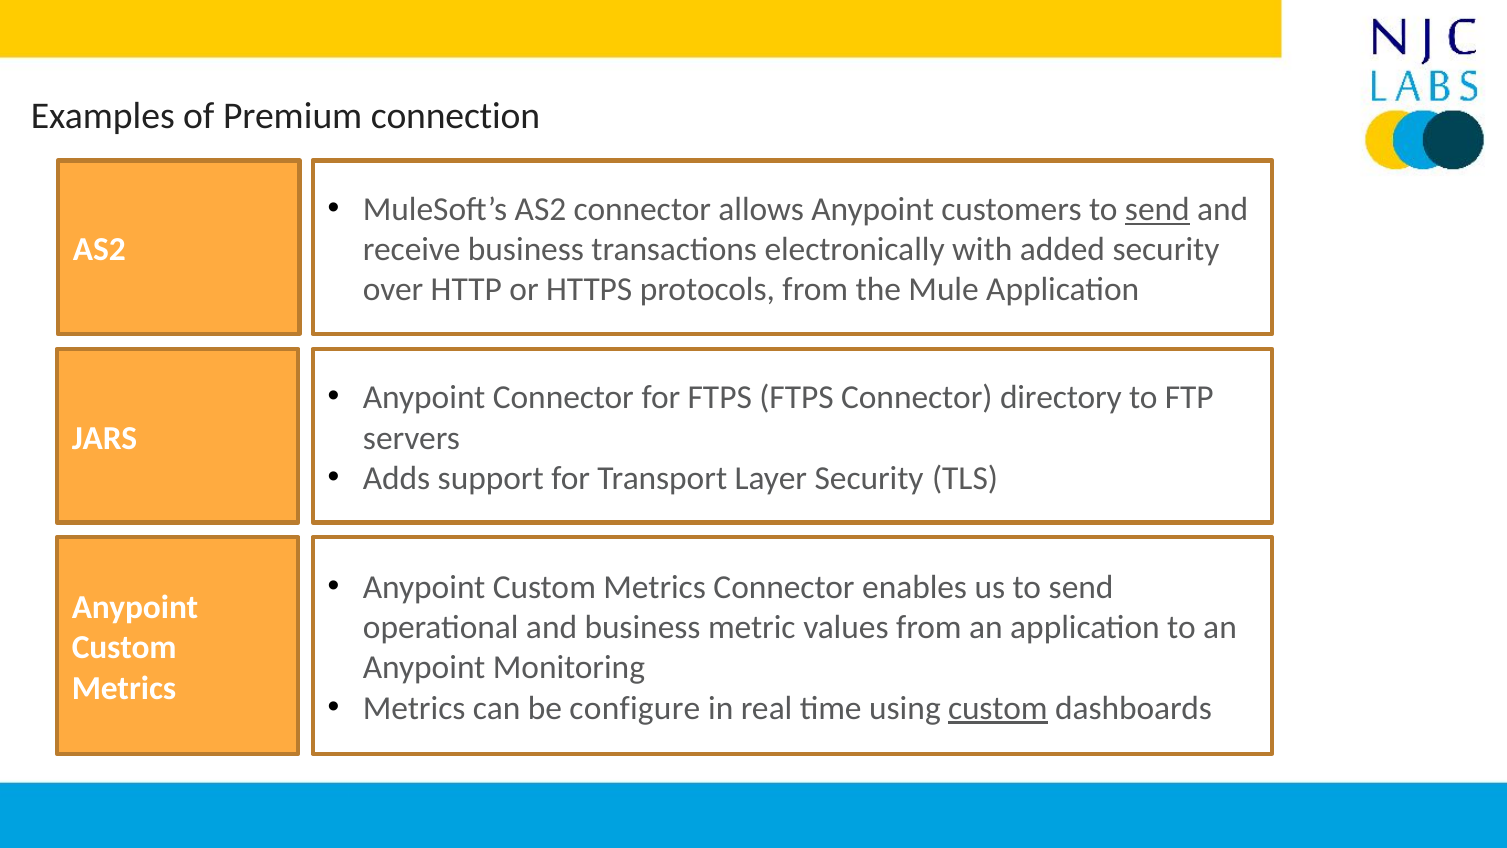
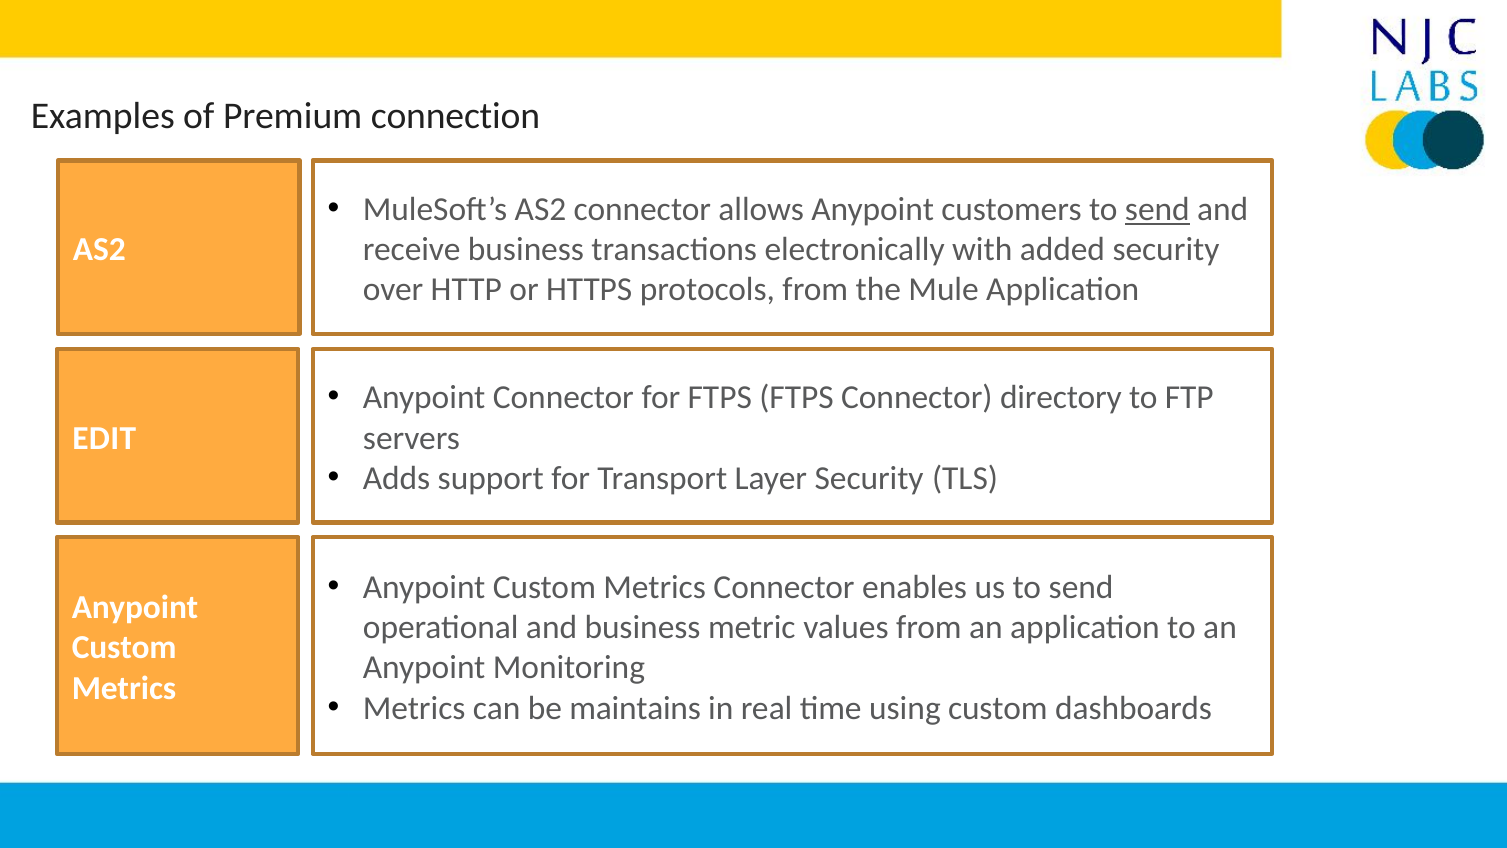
JARS: JARS -> EDIT (104, 438)
configure: configure -> maintains (635, 708)
custom underline: present -> none (998, 708)
